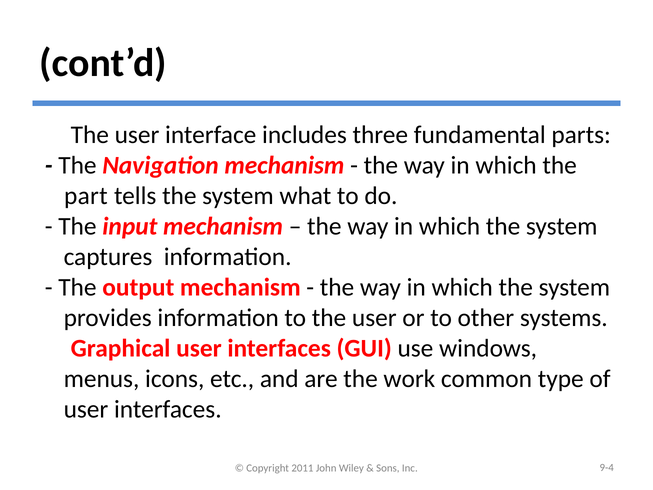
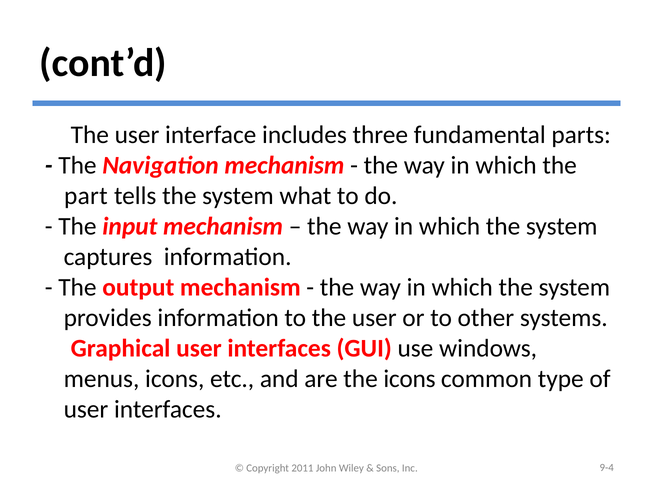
the work: work -> icons (409, 378)
